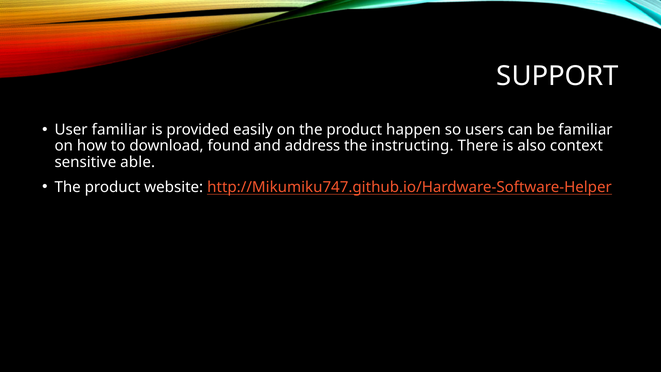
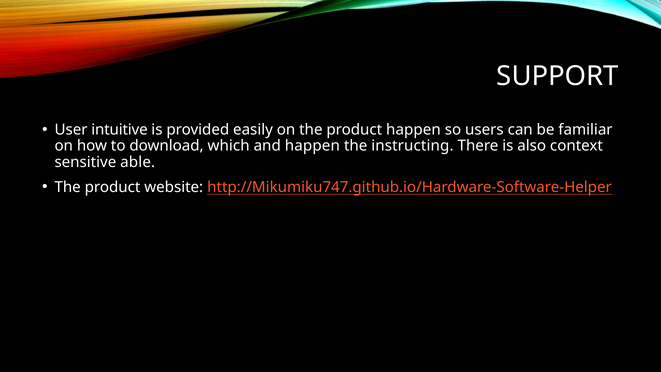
User familiar: familiar -> intuitive (119, 130)
found: found -> which (229, 146)
and address: address -> happen (312, 146)
